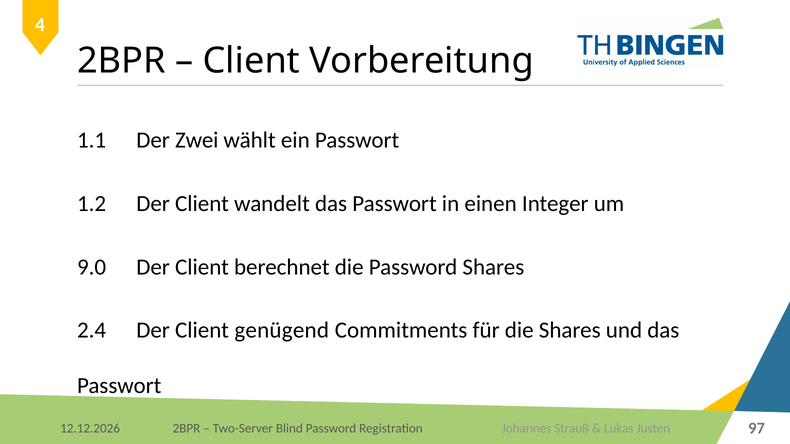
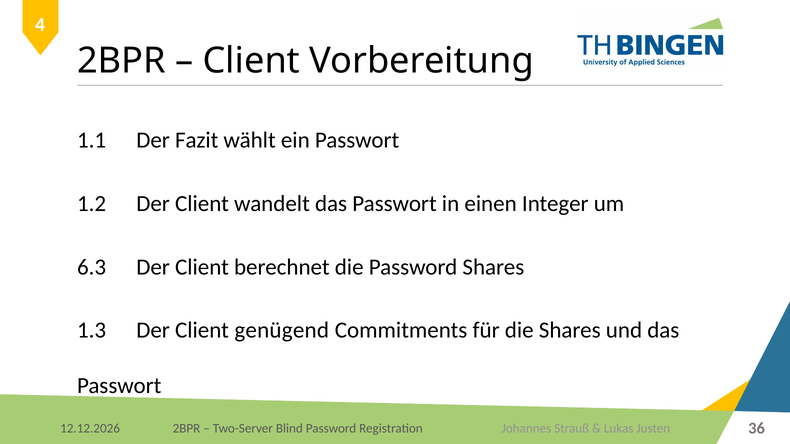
Zwei: Zwei -> Fazit (197, 140)
9.0: 9.0 -> 6.3 (92, 267)
2.4: 2.4 -> 1.3 (92, 331)
97: 97 -> 36 (757, 429)
